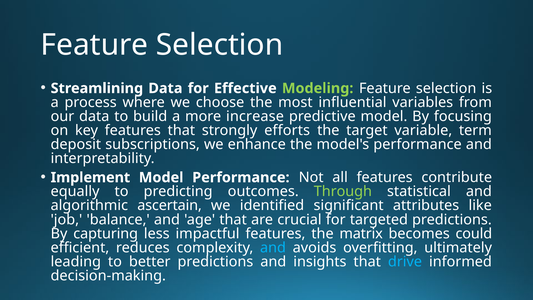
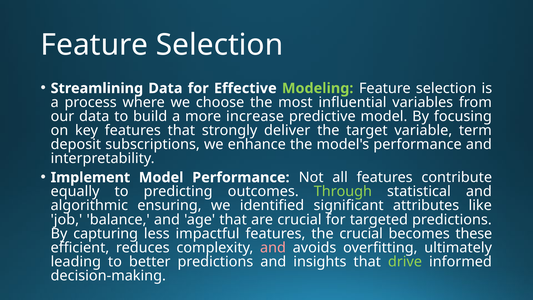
efforts: efforts -> deliver (287, 130)
ascertain: ascertain -> ensuring (169, 205)
the matrix: matrix -> crucial (361, 233)
could: could -> these (474, 233)
and colour: light blue -> pink (273, 248)
drive colour: light blue -> light green (405, 262)
